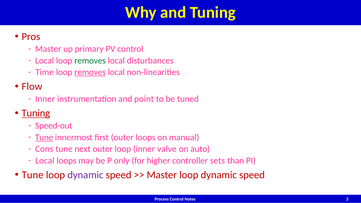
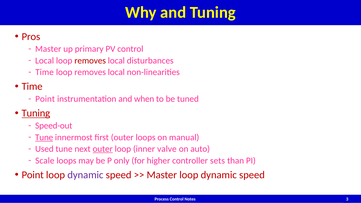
removes colour: green -> red (90, 61)
removes underline: present -> none (90, 72)
Flow: Flow -> Time (32, 87)
Inner: Inner -> Point (45, 99)
point: point -> when (144, 99)
Cons: Cons -> Used (44, 149)
outer underline: none -> present (103, 149)
Local: Local -> Scale (45, 161)
Tune: Tune -> Point (33, 175)
